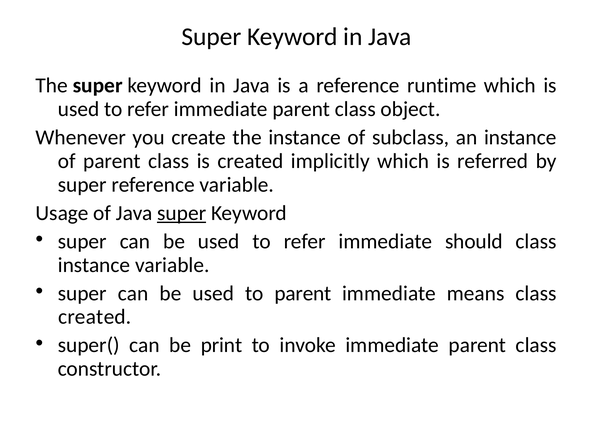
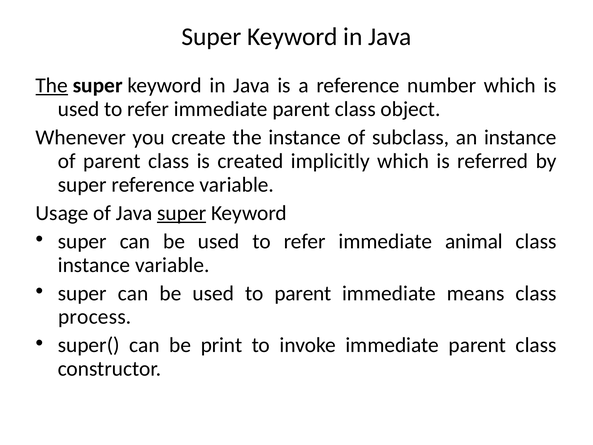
The underline: none -> present (52, 86)
runtime: runtime -> number (442, 86)
should: should -> animal (474, 241)
created: created -> process (95, 317)
